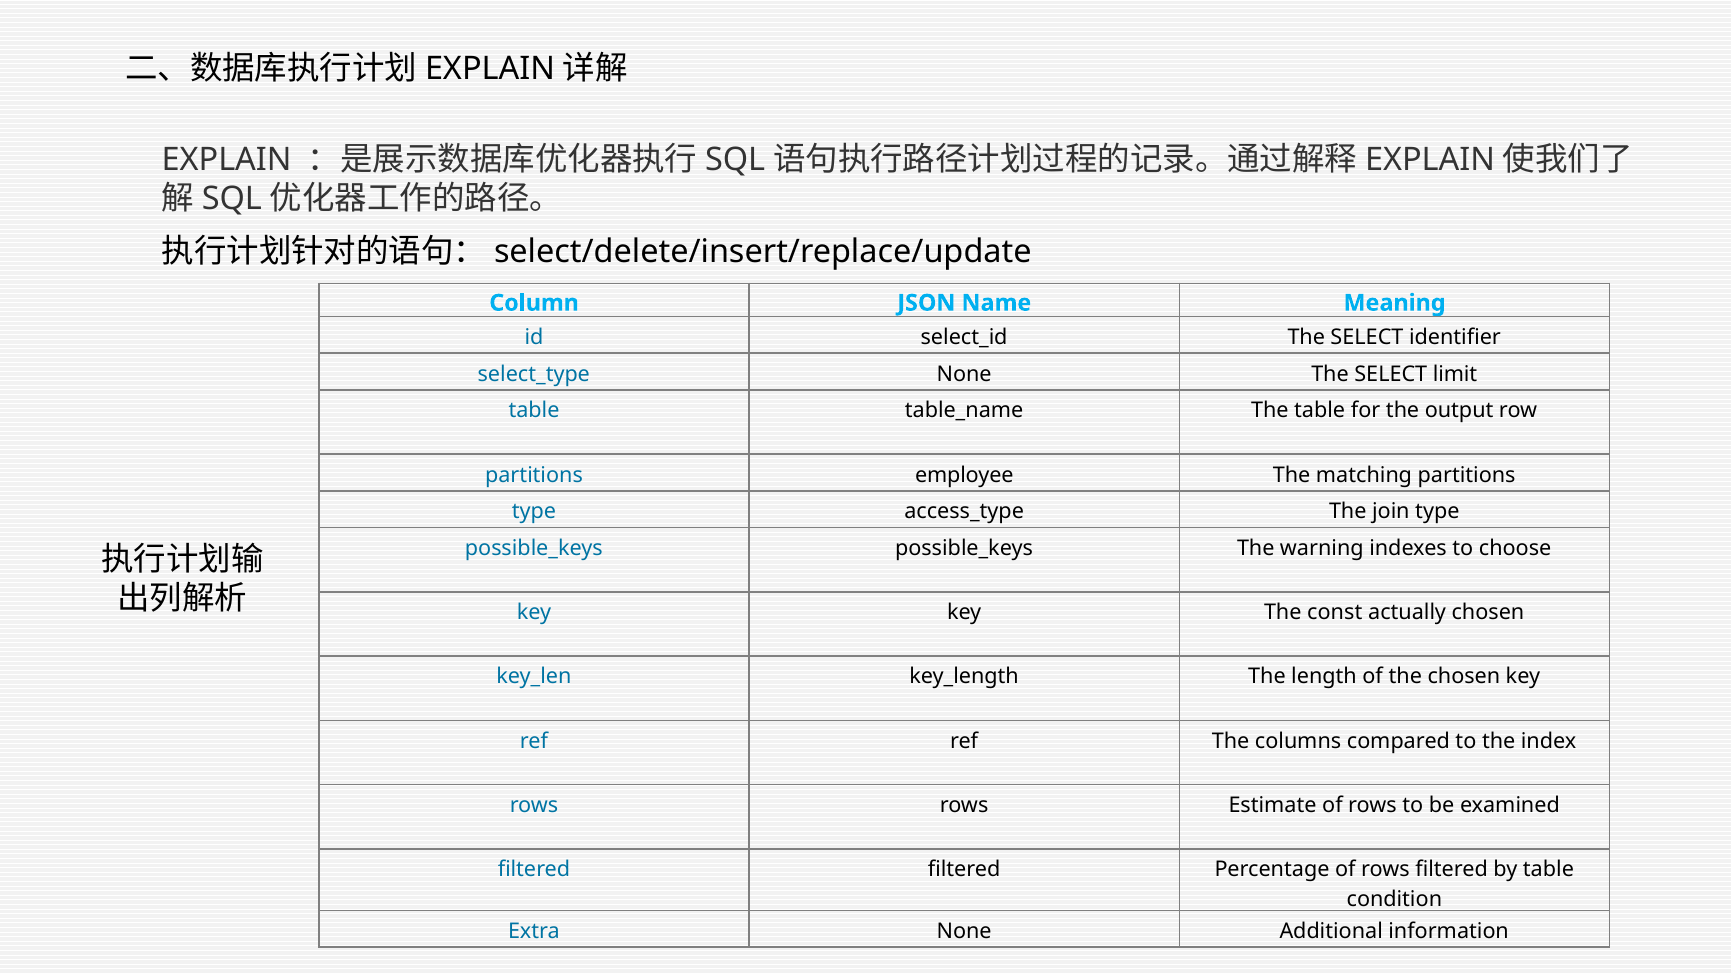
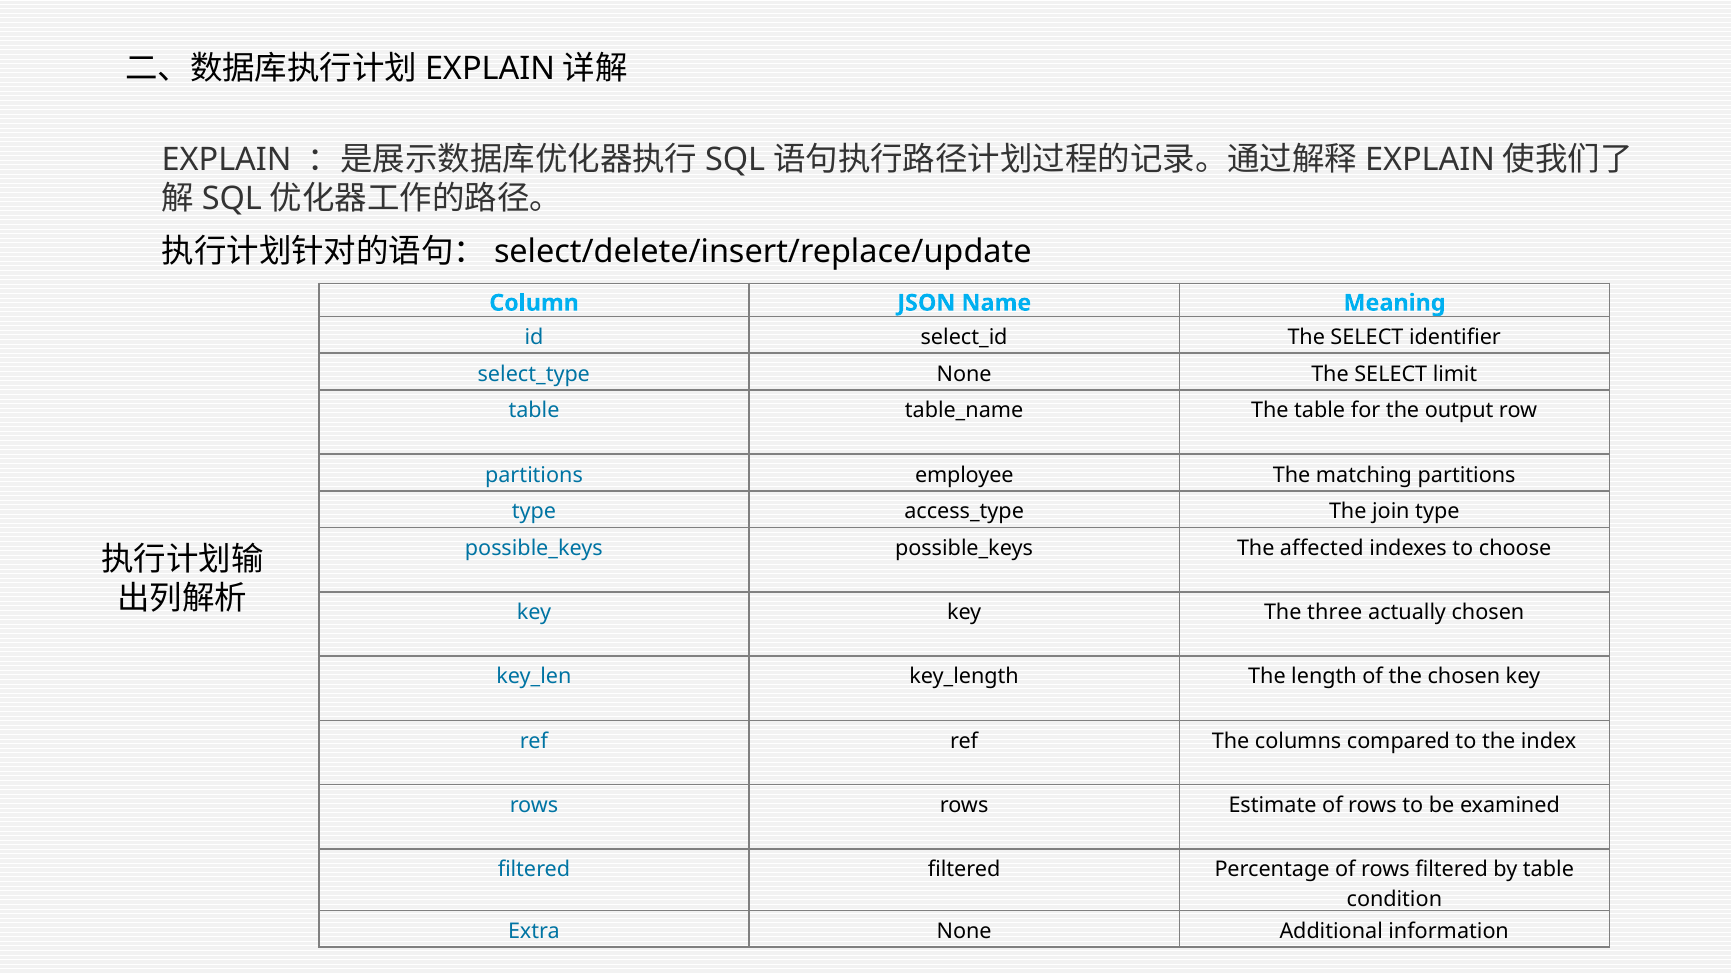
warning: warning -> affected (1322, 548)
const: const -> three (1335, 612)
